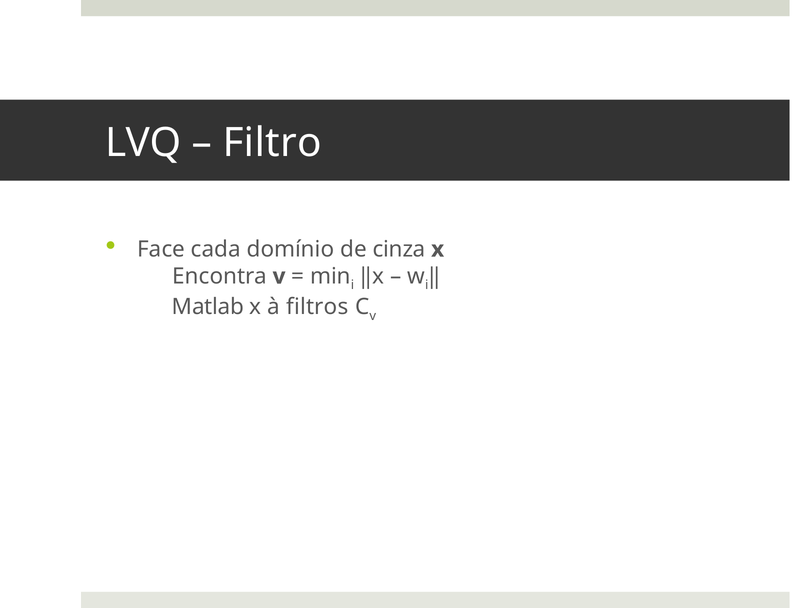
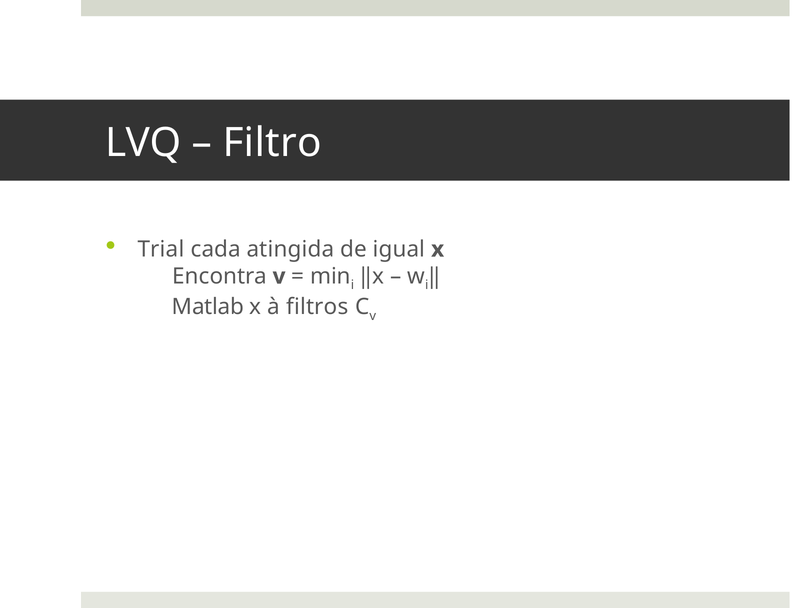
Face: Face -> Trial (161, 249)
domínio: domínio -> atingida (290, 249)
cinza: cinza -> igual (399, 249)
